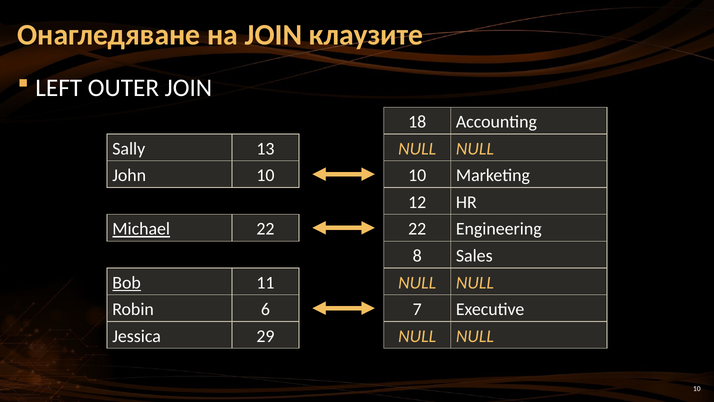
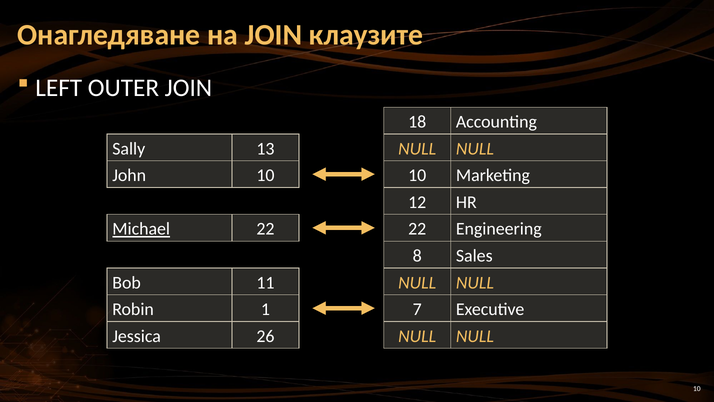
Bob underline: present -> none (127, 282)
6: 6 -> 1 (265, 309)
29: 29 -> 26 (265, 336)
